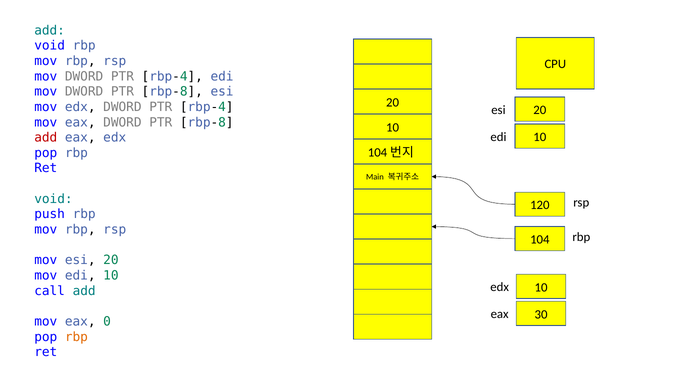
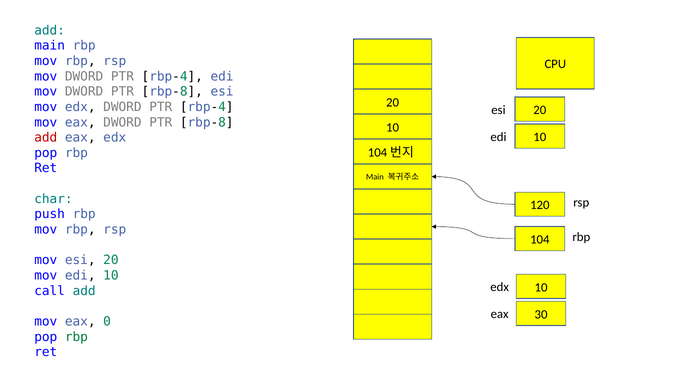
void: void -> main (50, 46)
void: void -> char (53, 199)
rbp colour: orange -> green (76, 337)
